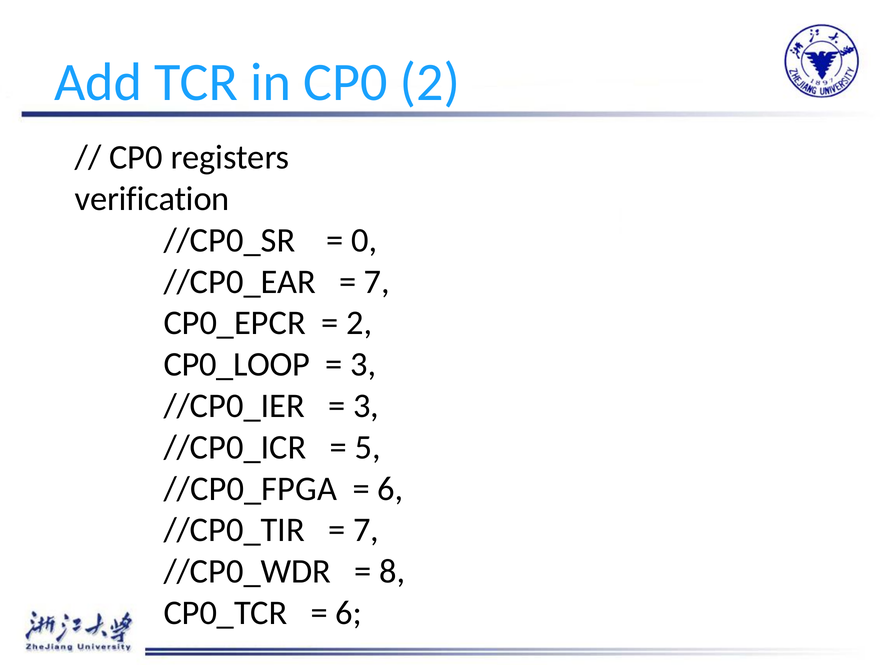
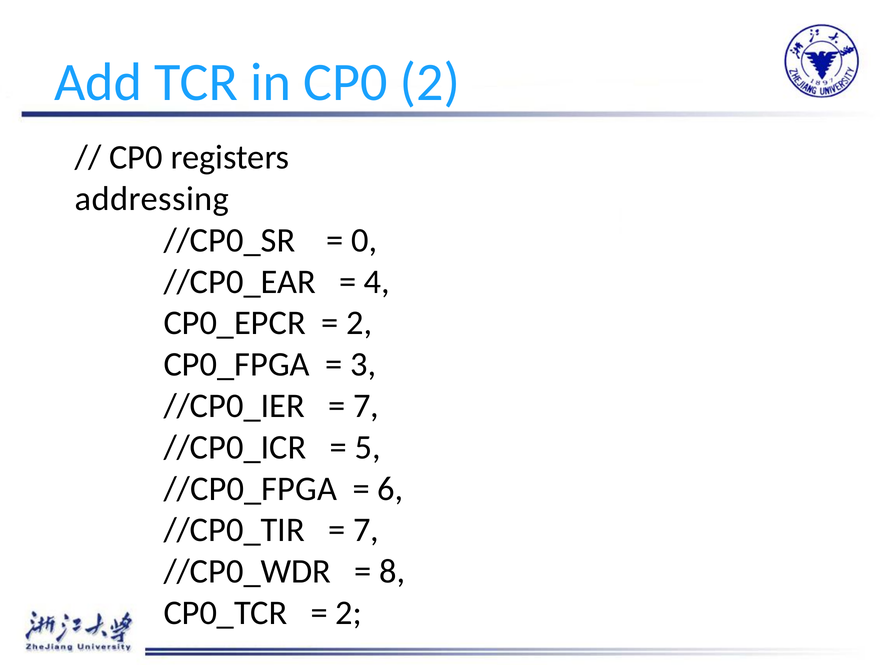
verification: verification -> addressing (152, 199)
7: 7 -> 4 (377, 281)
CP0_LOOP: CP0_LOOP -> CP0_FPGA (237, 364)
3: 3 -> 7 (366, 406)
6: 6 -> 2 (349, 612)
